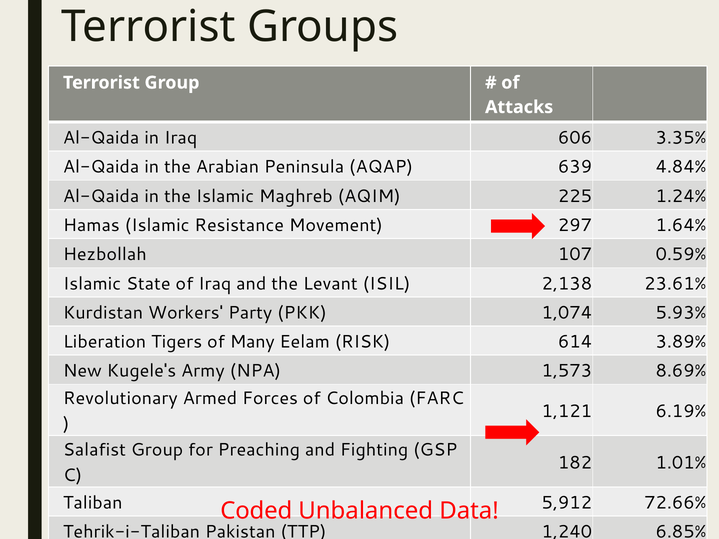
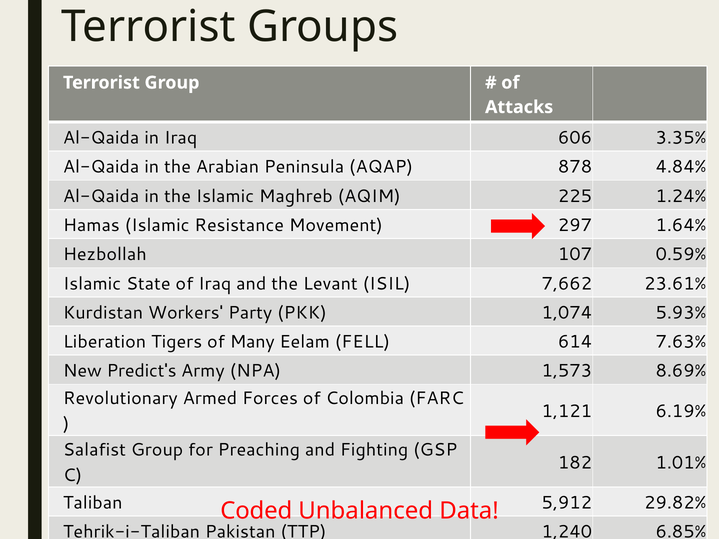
639: 639 -> 878 (575, 167)
2,138: 2,138 -> 7,662 (567, 284)
RISK: RISK -> FELL (362, 342)
3.89%: 3.89% -> 7.63% (681, 342)
Kugele's: Kugele's -> Predict's (142, 371)
72.66%: 72.66% -> 29.82% (675, 503)
